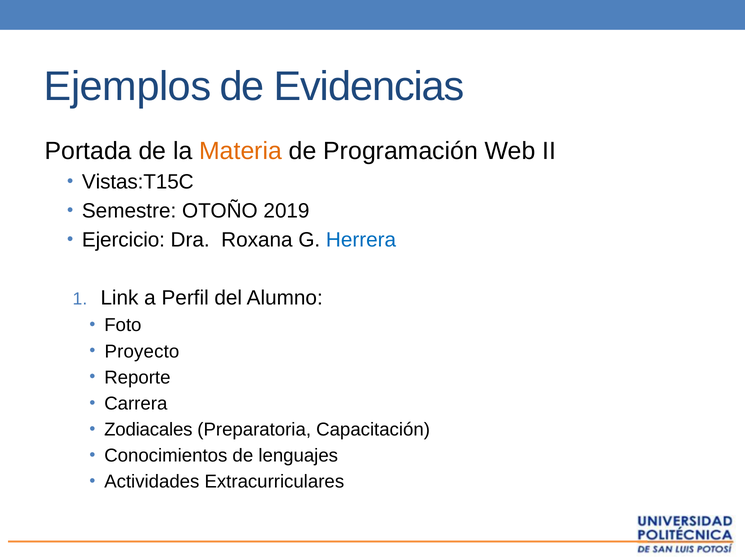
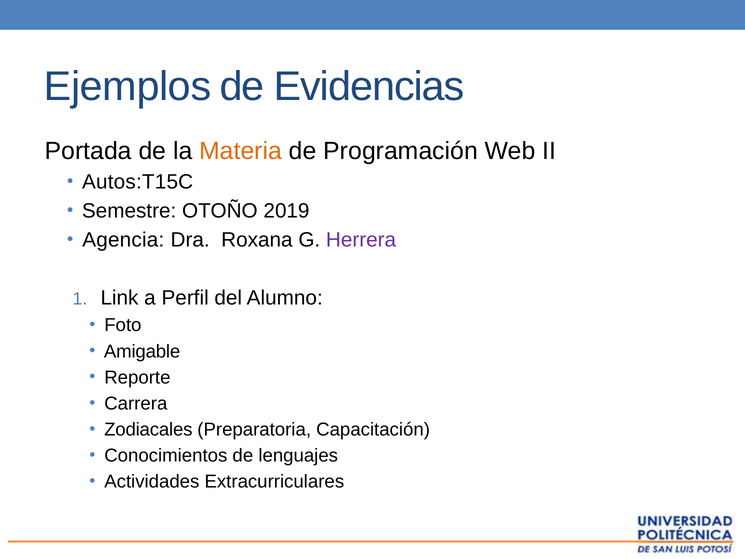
Vistas:T15C: Vistas:T15C -> Autos:T15C (138, 182)
Ejercicio: Ejercicio -> Agencia (123, 240)
Herrera colour: blue -> purple (361, 240)
Proyecto: Proyecto -> Amigable (142, 351)
